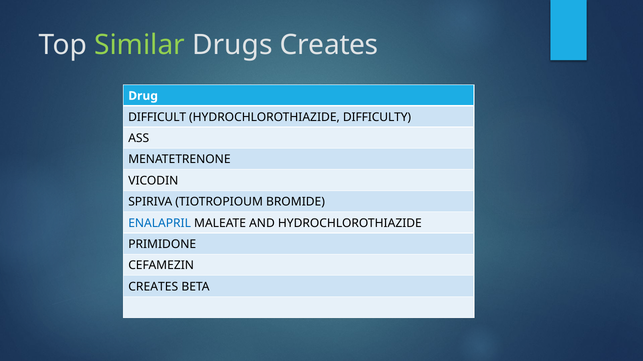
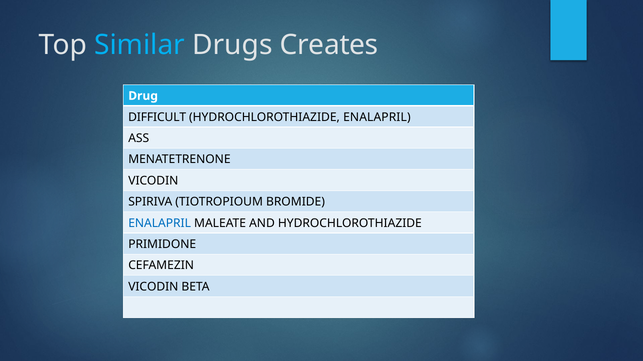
Similar colour: light green -> light blue (140, 45)
HYDROCHLOROTHIAZIDE DIFFICULTY: DIFFICULTY -> ENALAPRIL (377, 117)
CREATES: CREATES -> VICODIN (153, 287)
